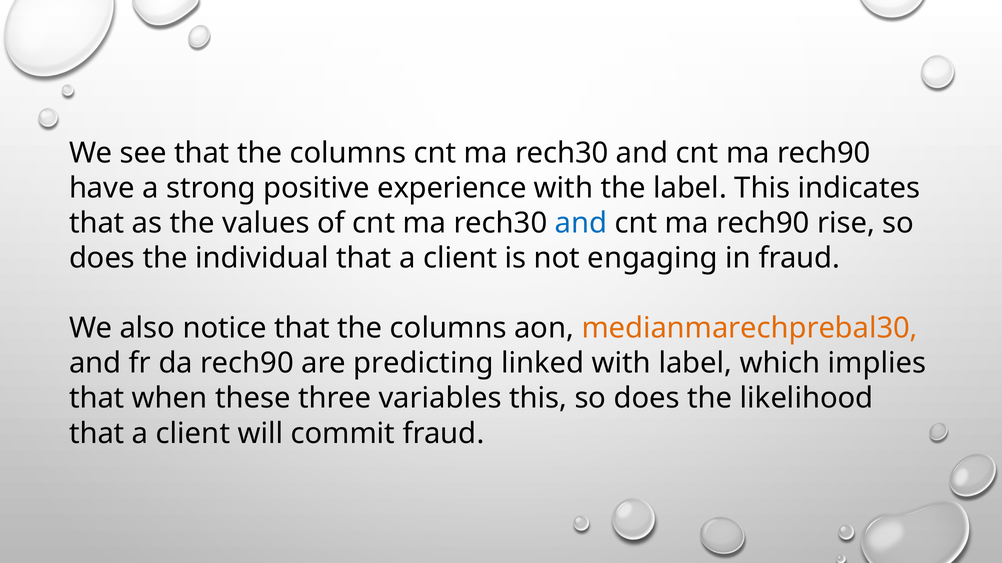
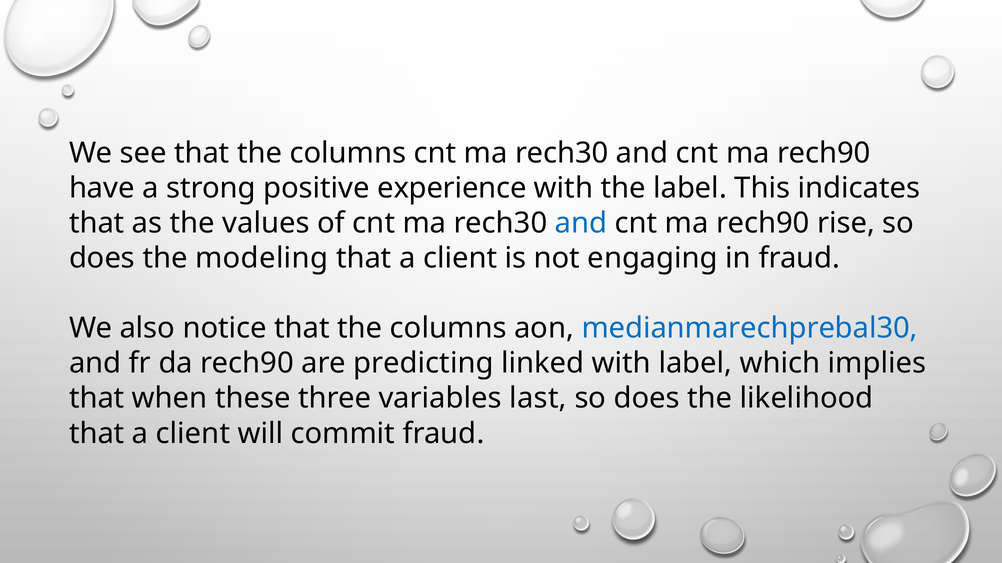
individual: individual -> modeling (262, 258)
medianmarechprebal30 colour: orange -> blue (750, 329)
variables this: this -> last (538, 399)
